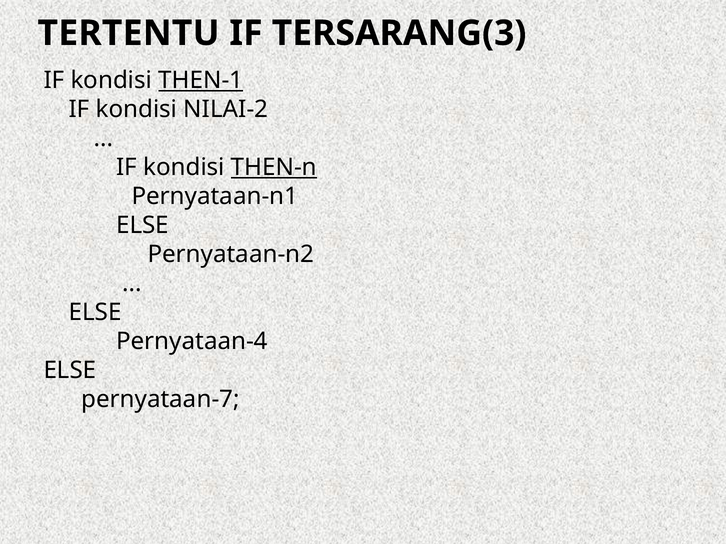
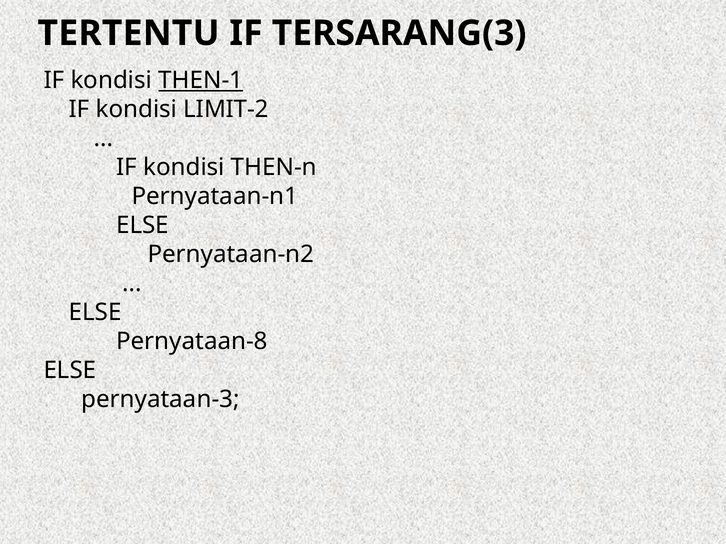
NILAI-2: NILAI-2 -> LIMIT-2 (226, 109)
THEN-n underline: present -> none (274, 167)
Pernyataan-4: Pernyataan-4 -> Pernyataan-8 (192, 342)
pernyataan-7: pernyataan-7 -> pernyataan-3 (160, 400)
